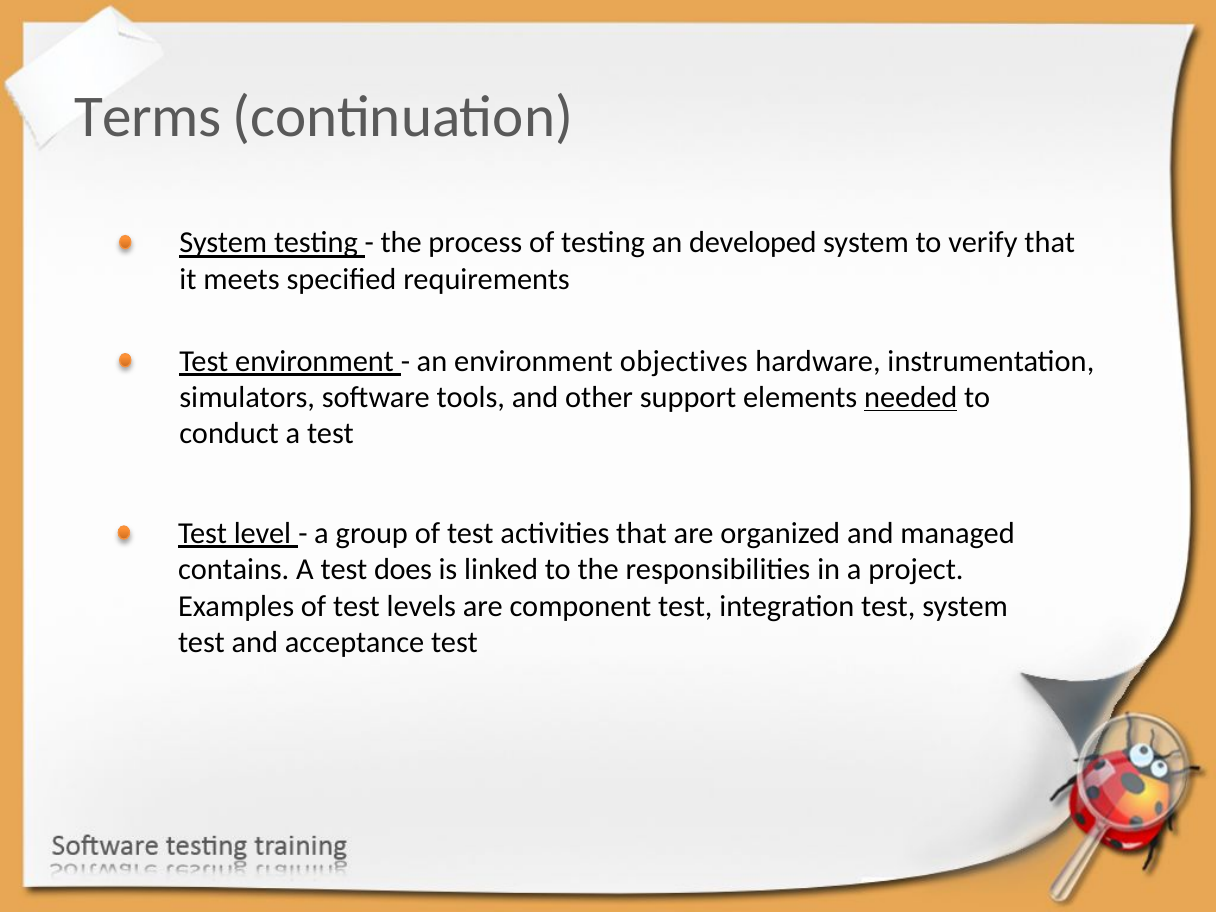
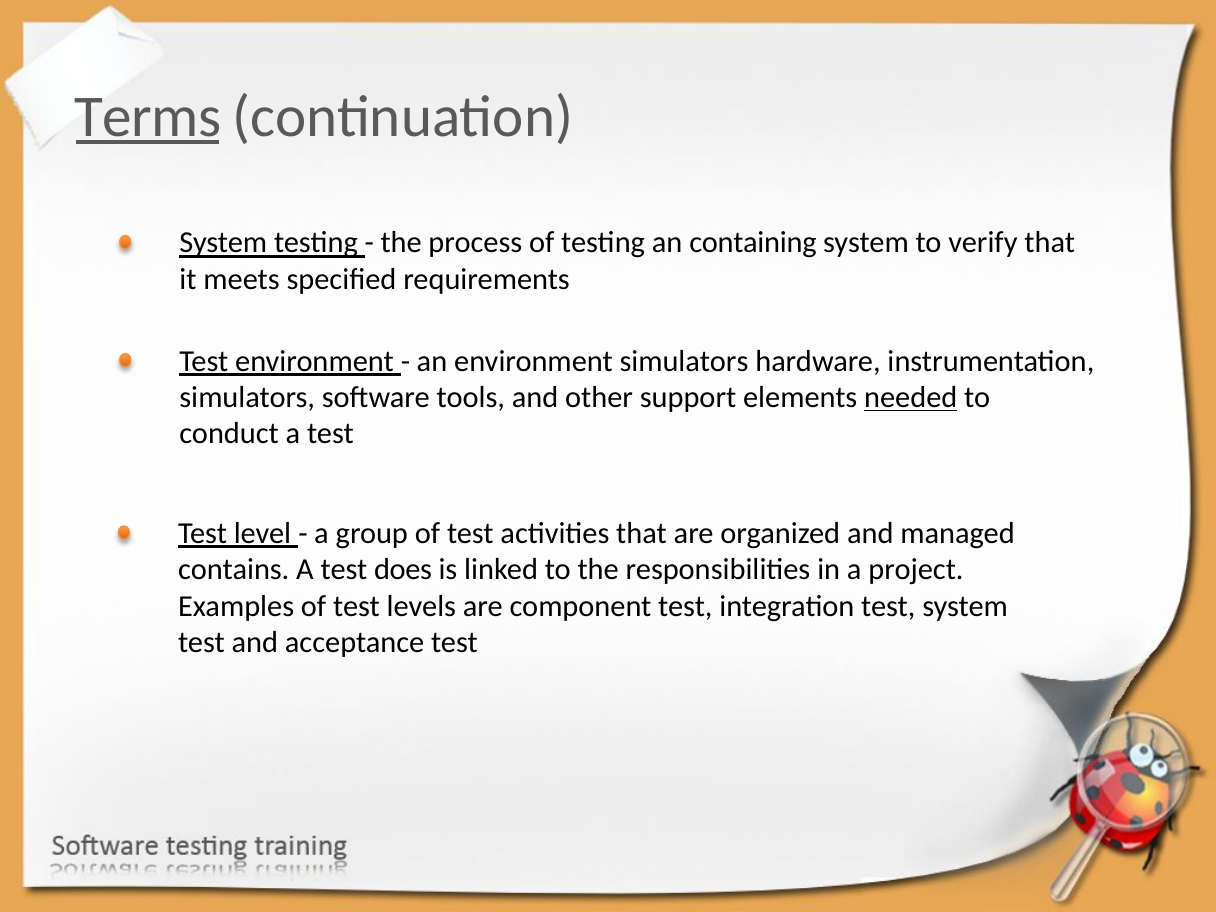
Terms underline: none -> present (148, 116)
developed: developed -> containing (753, 243)
environment objectives: objectives -> simulators (684, 361)
